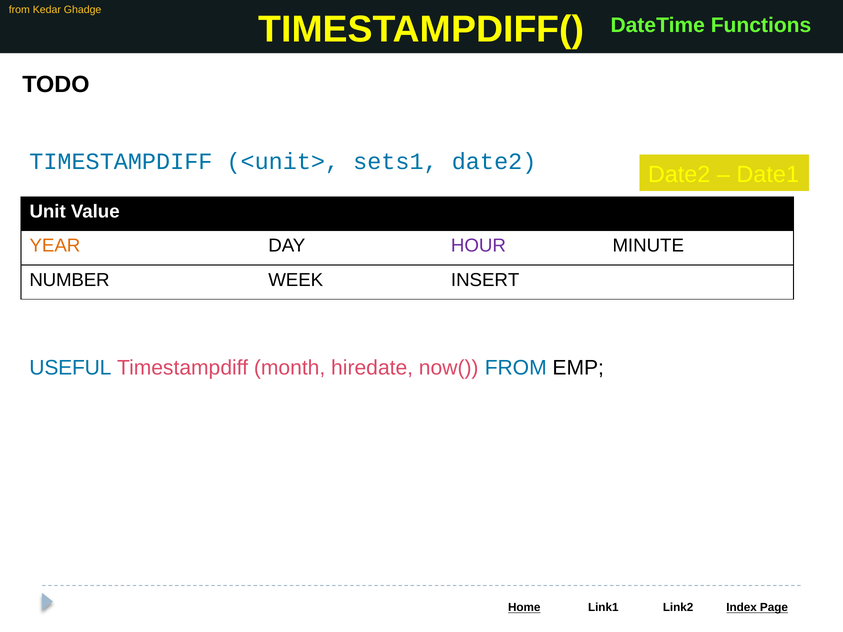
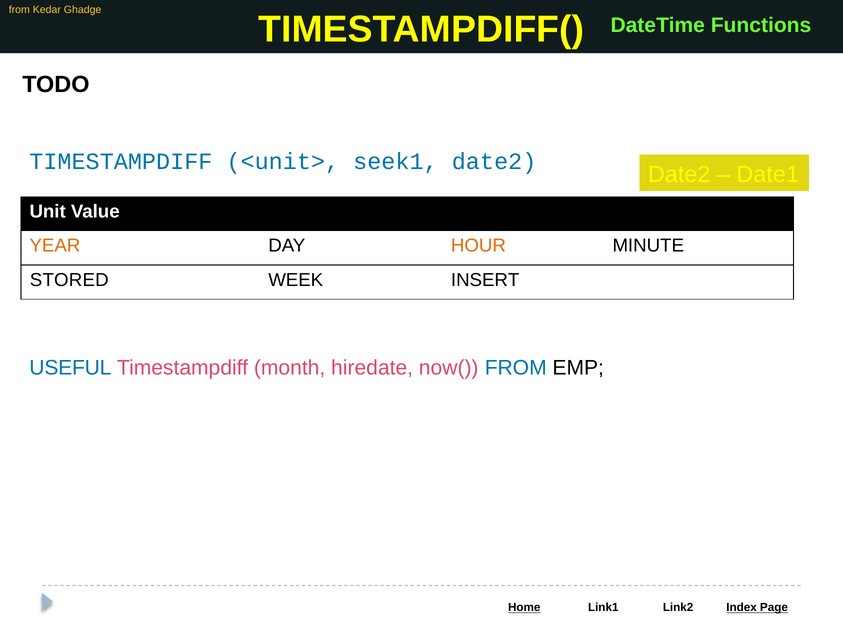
sets1: sets1 -> seek1 (395, 161)
HOUR colour: purple -> orange (478, 246)
NUMBER: NUMBER -> STORED (69, 280)
